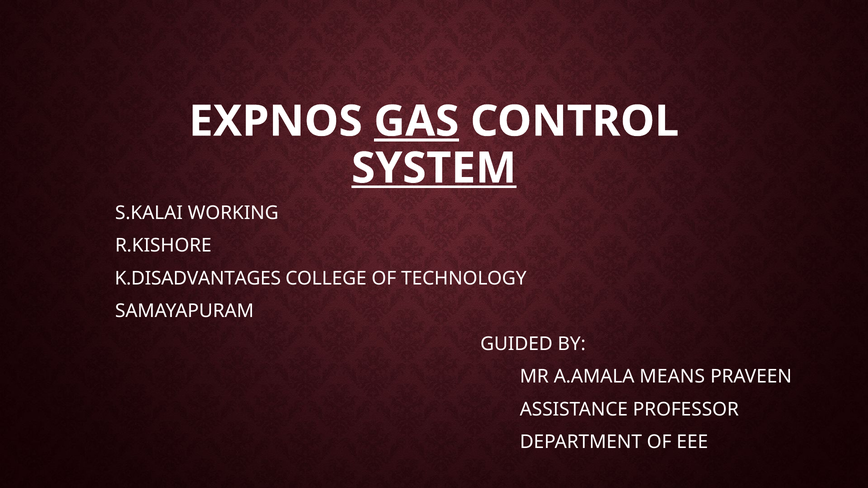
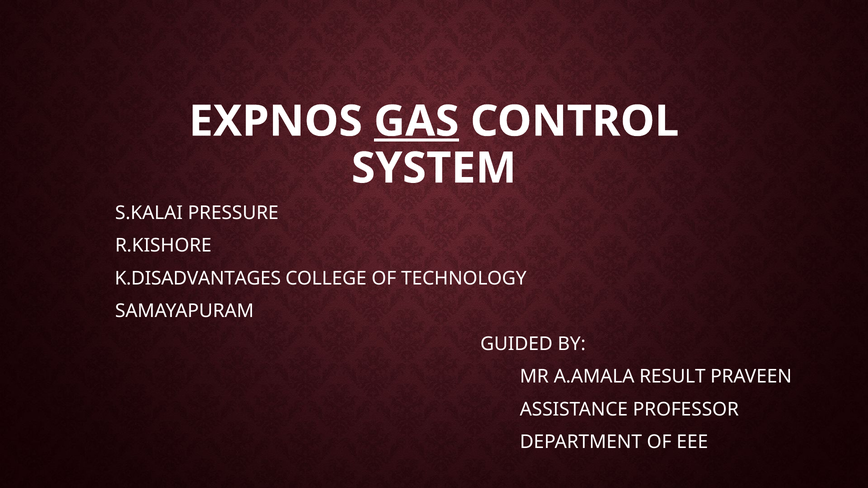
SYSTEM underline: present -> none (434, 168)
WORKING: WORKING -> PRESSURE (233, 213)
MEANS: MEANS -> RESULT (672, 377)
